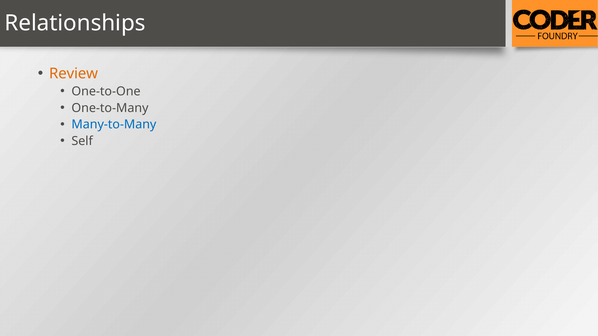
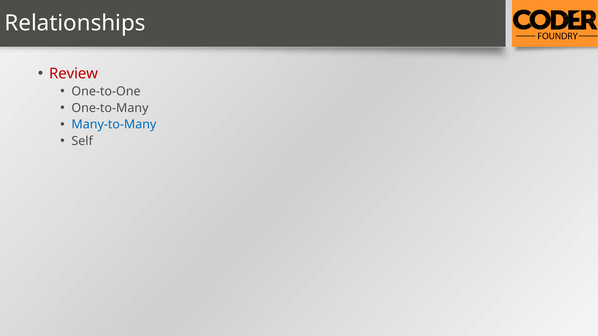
Review colour: orange -> red (74, 74)
